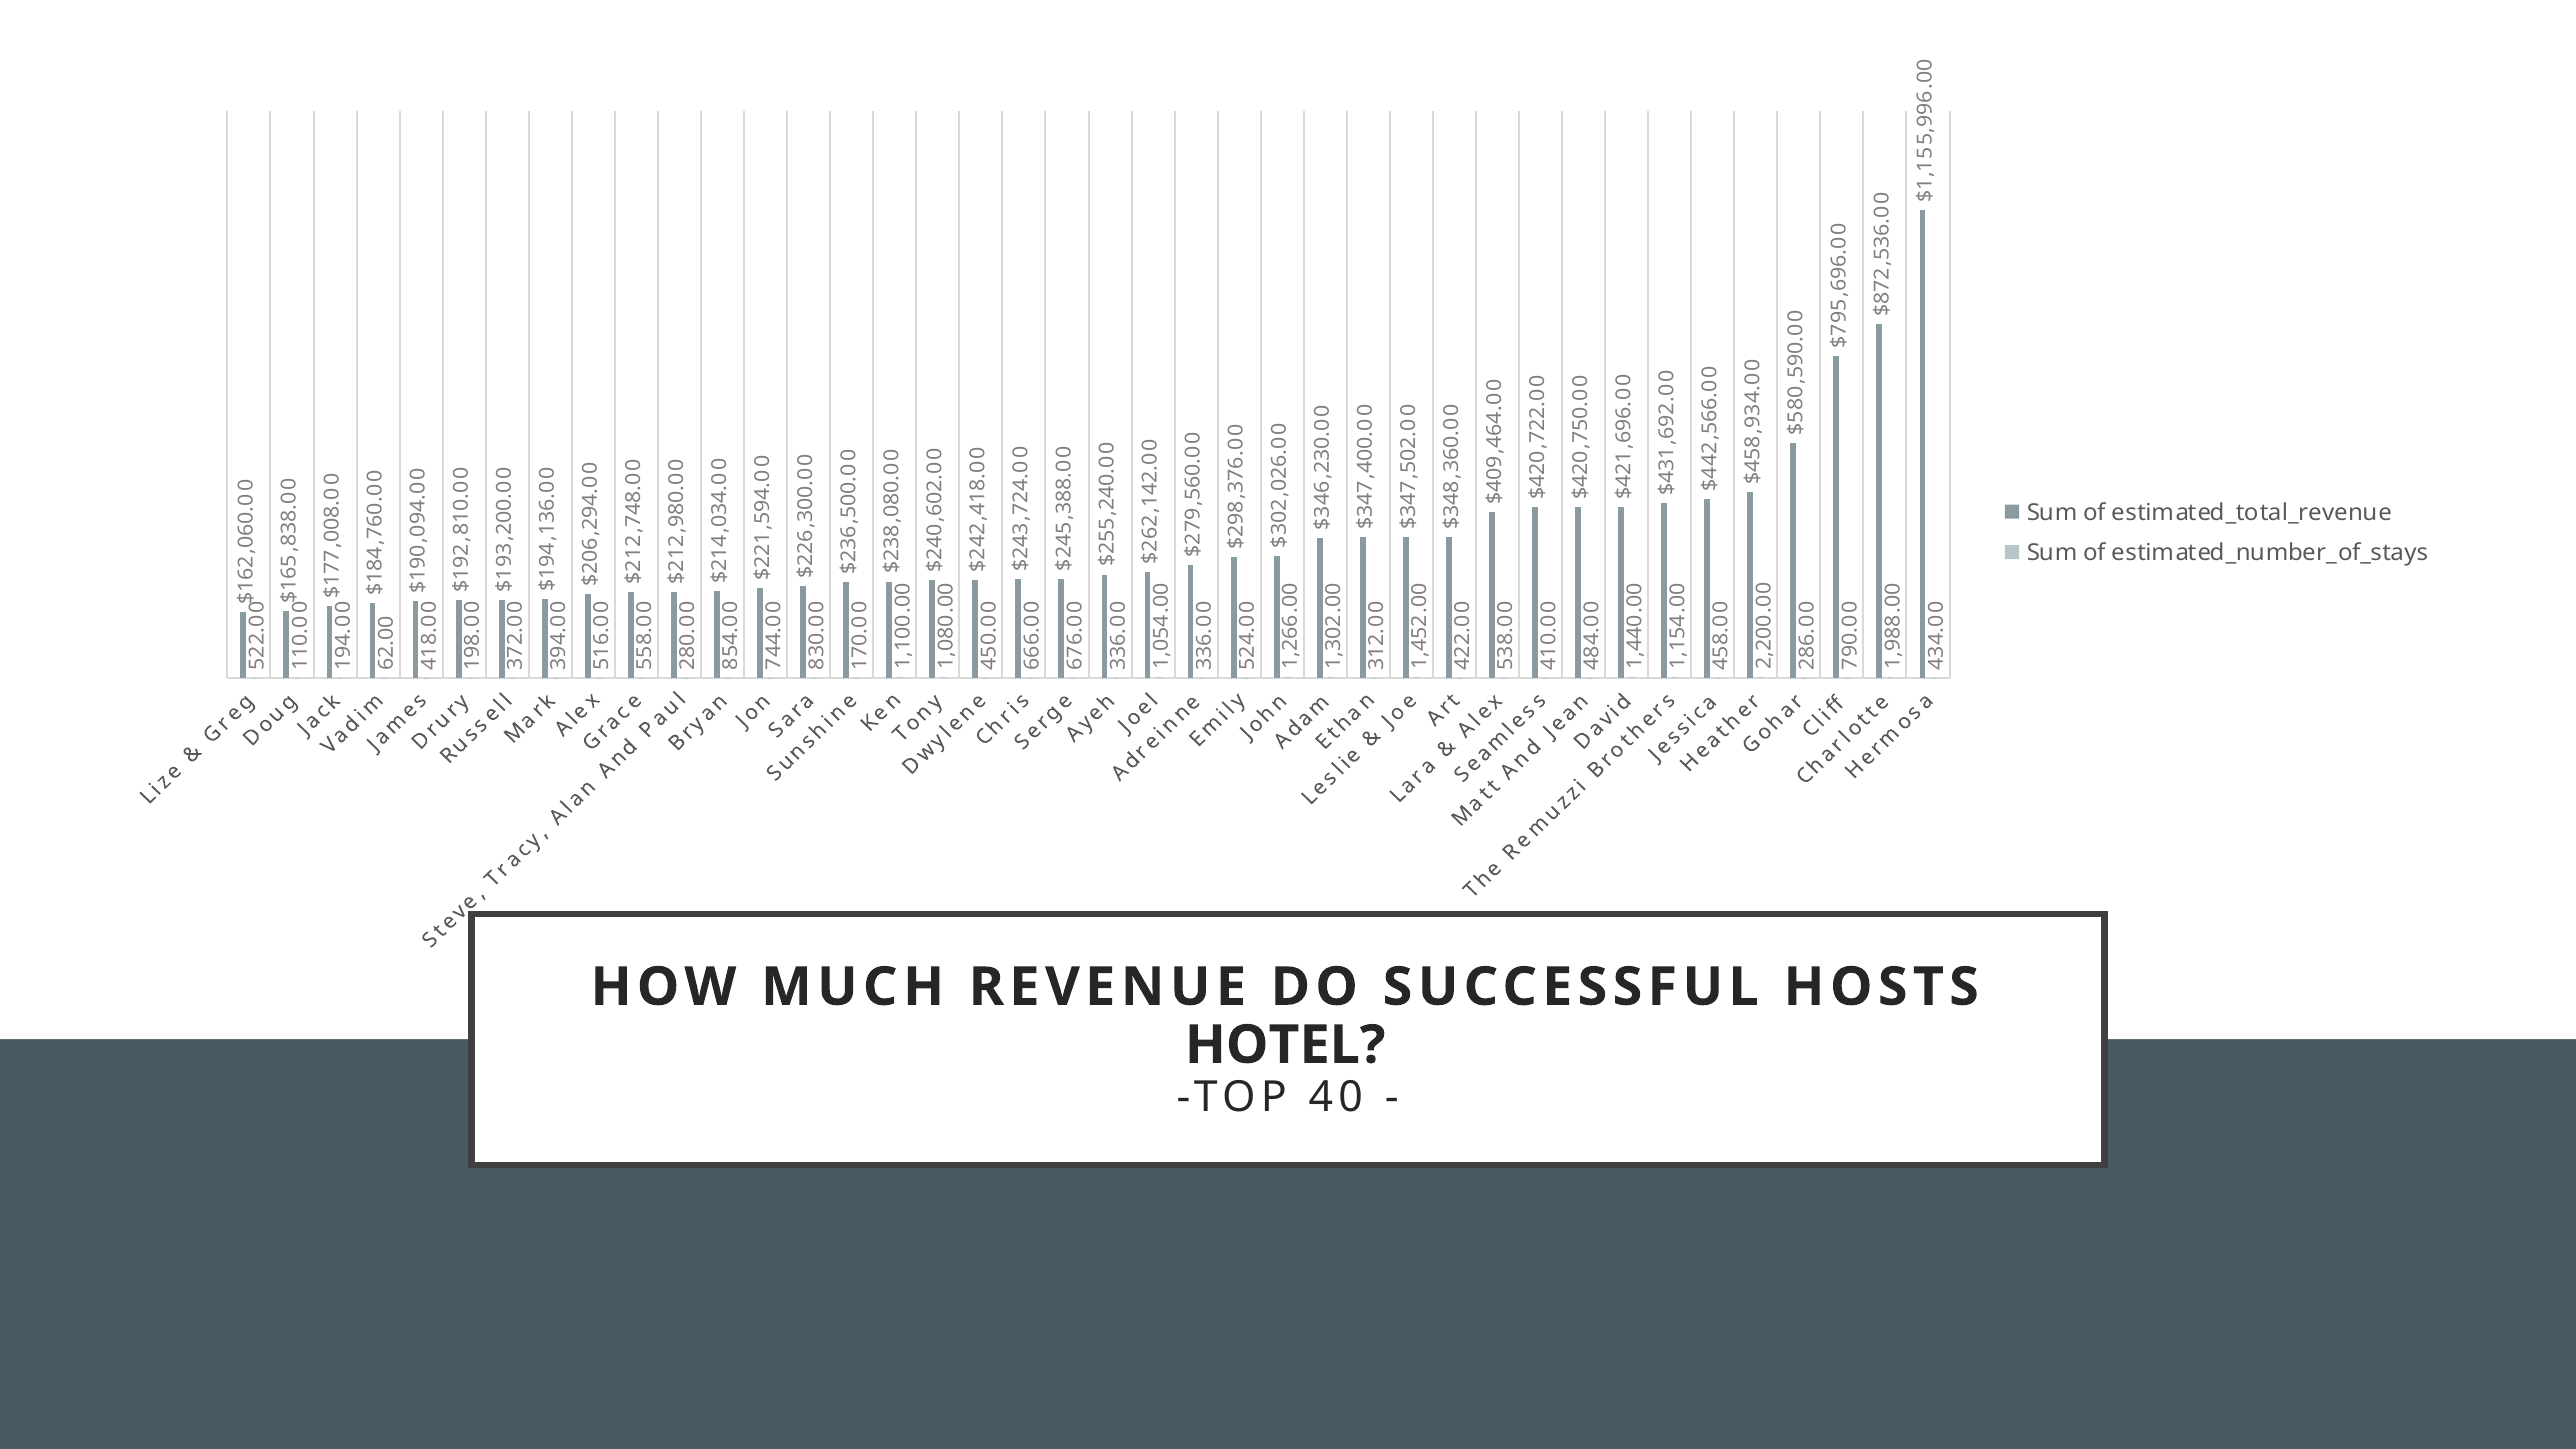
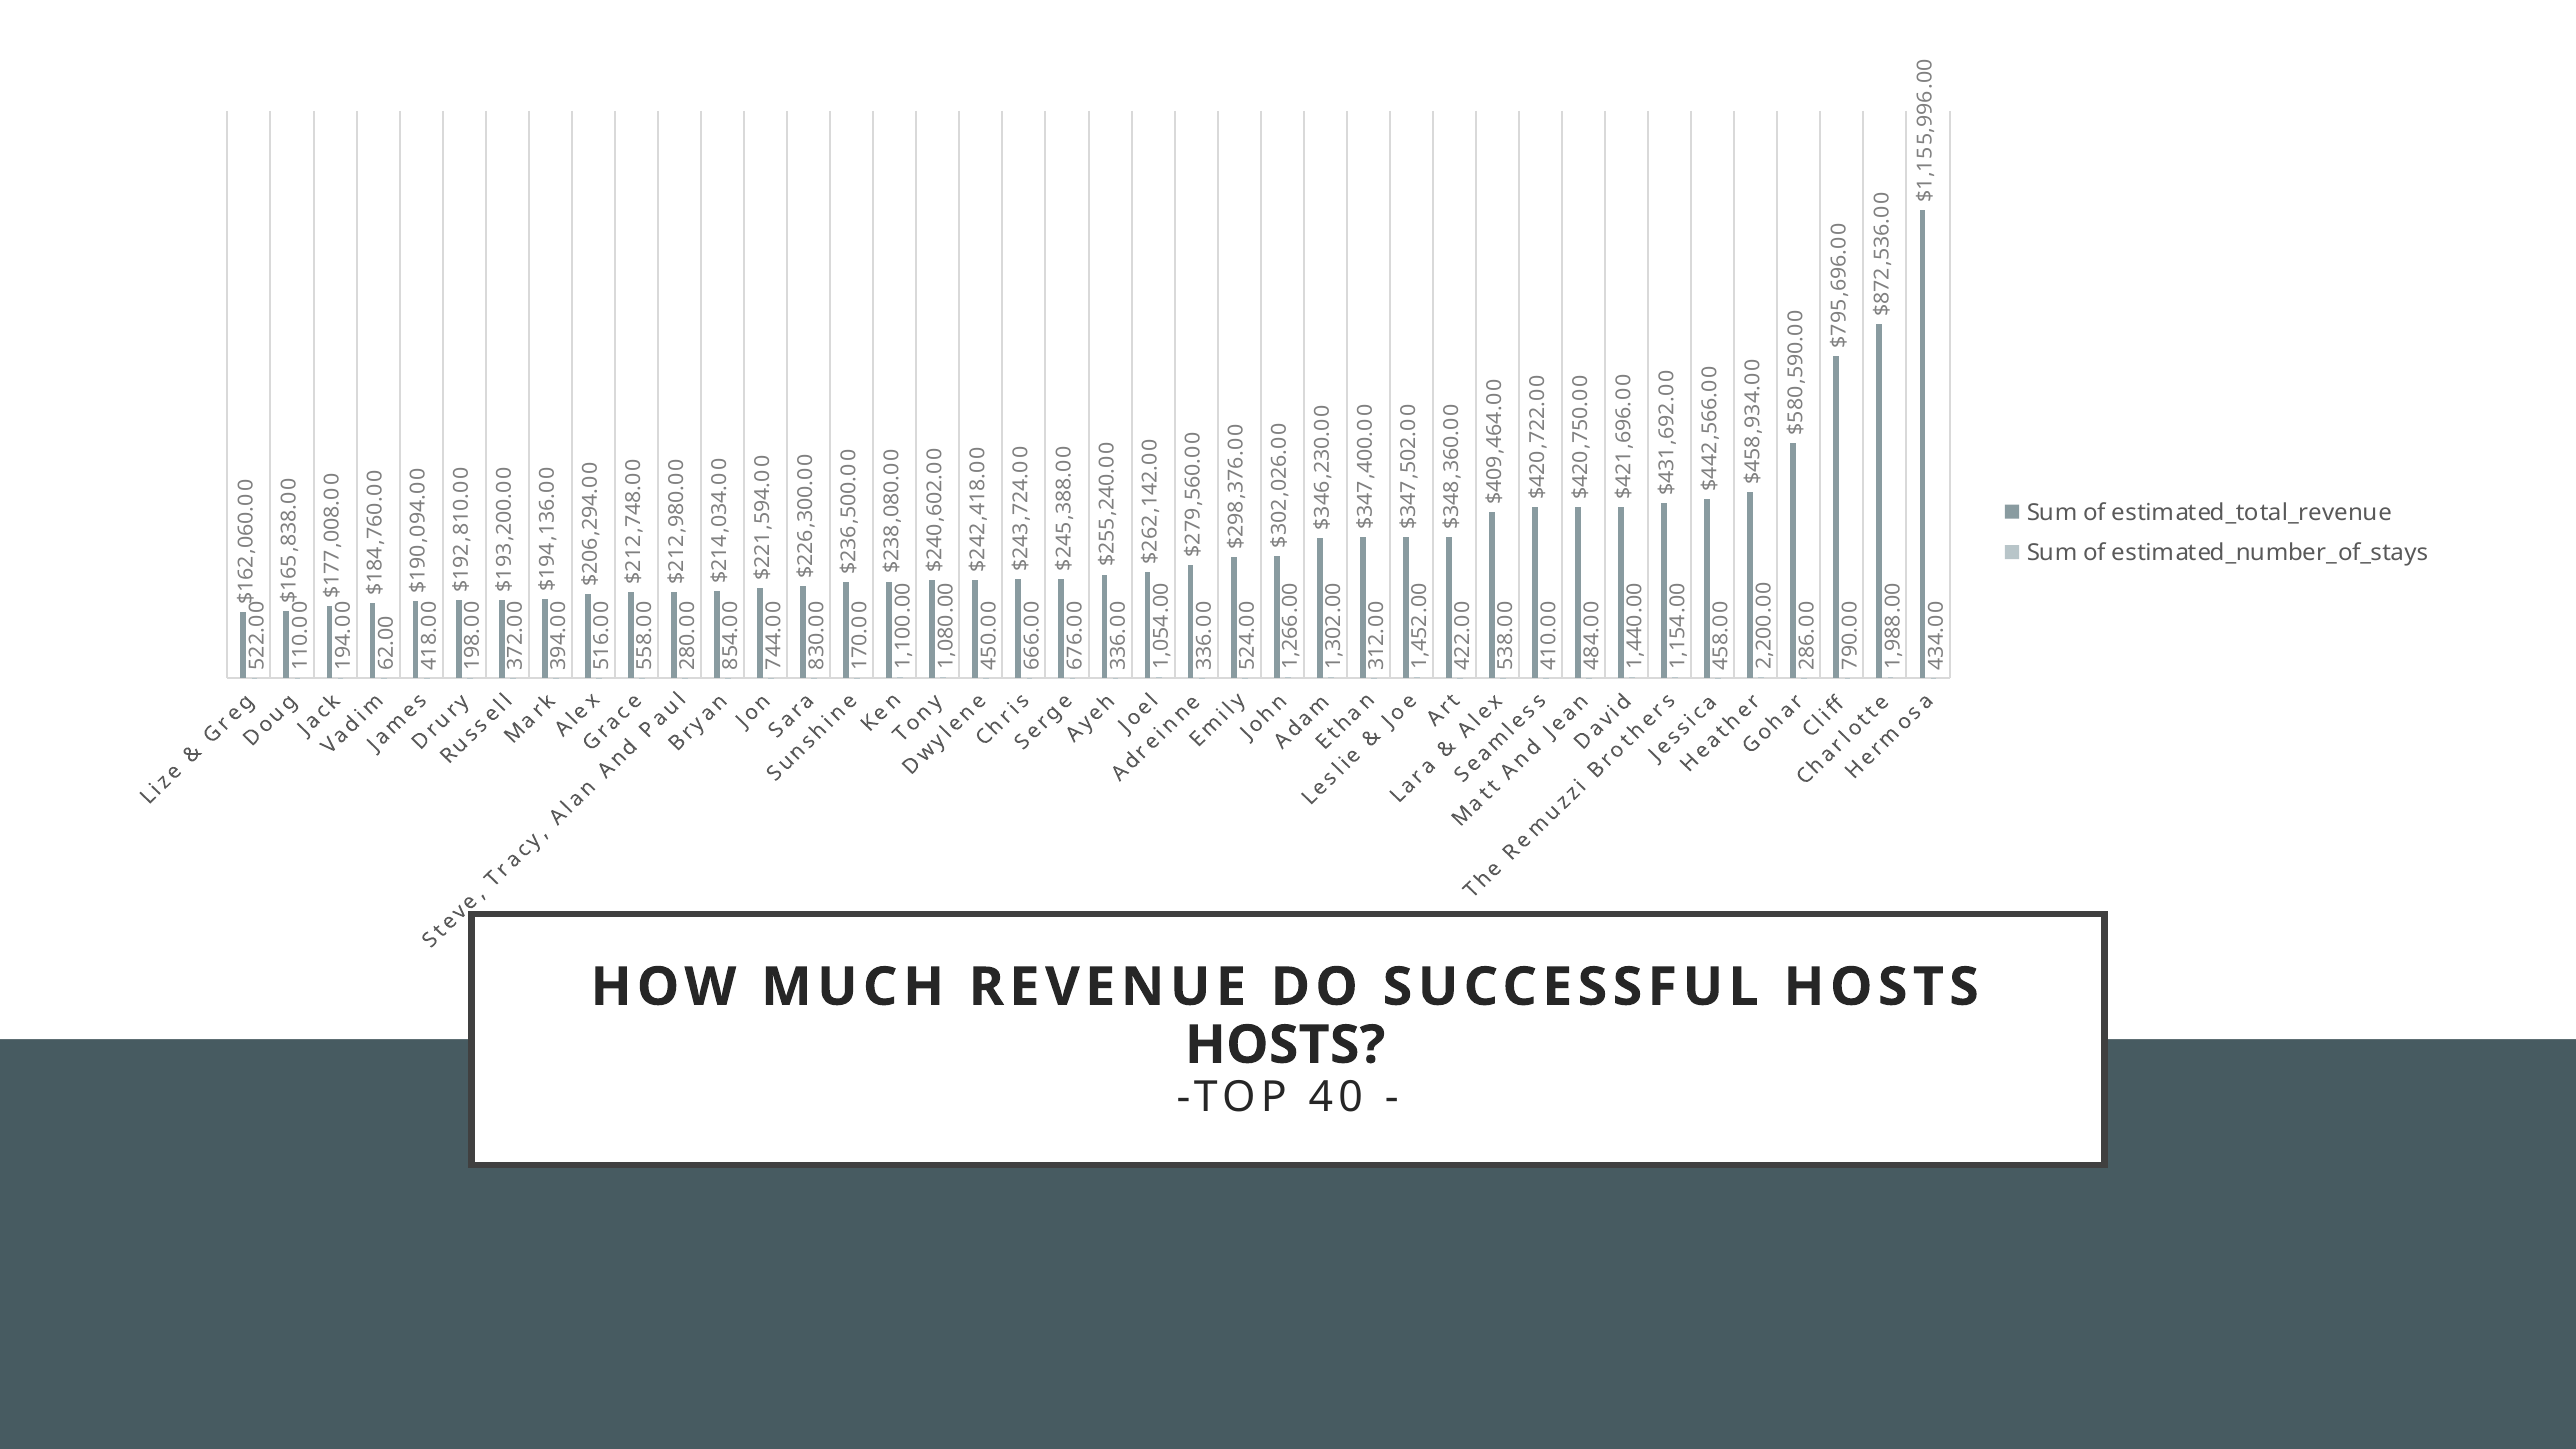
HOTEL: HOTEL -> HOSTS (1285, 1045)
